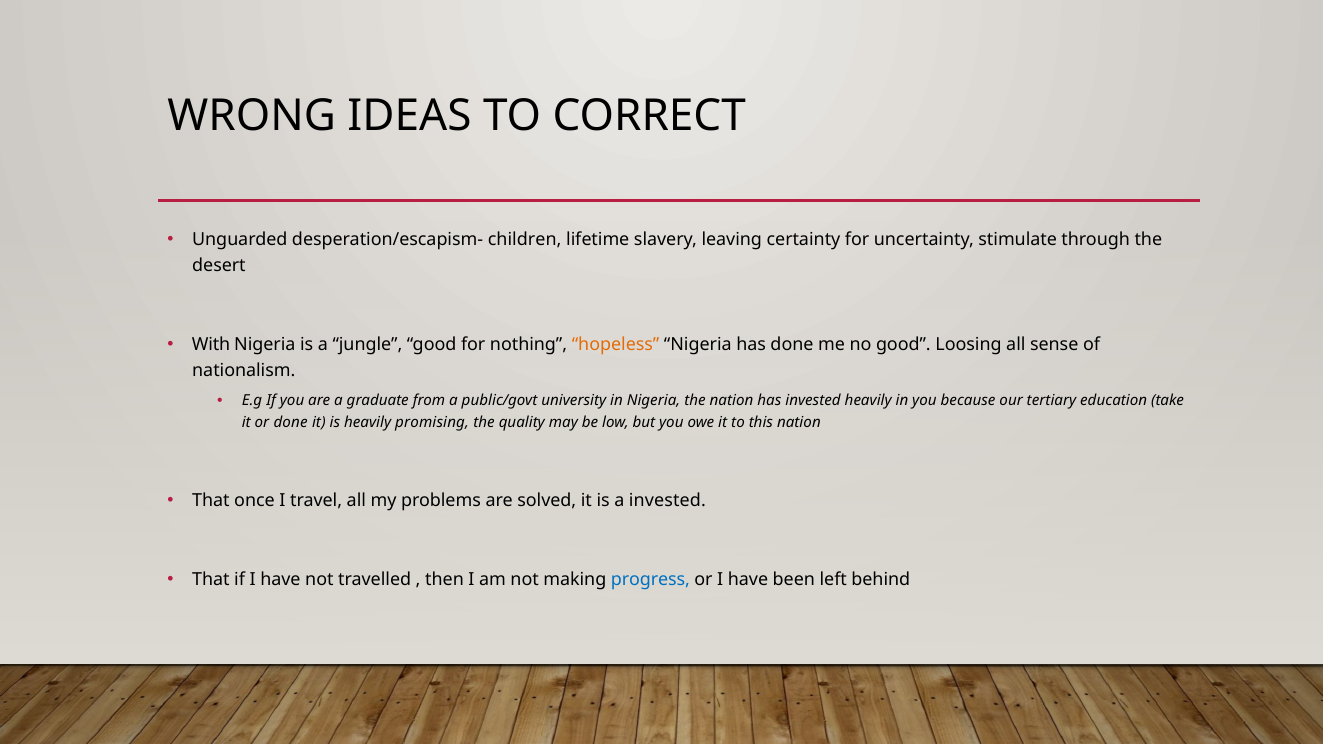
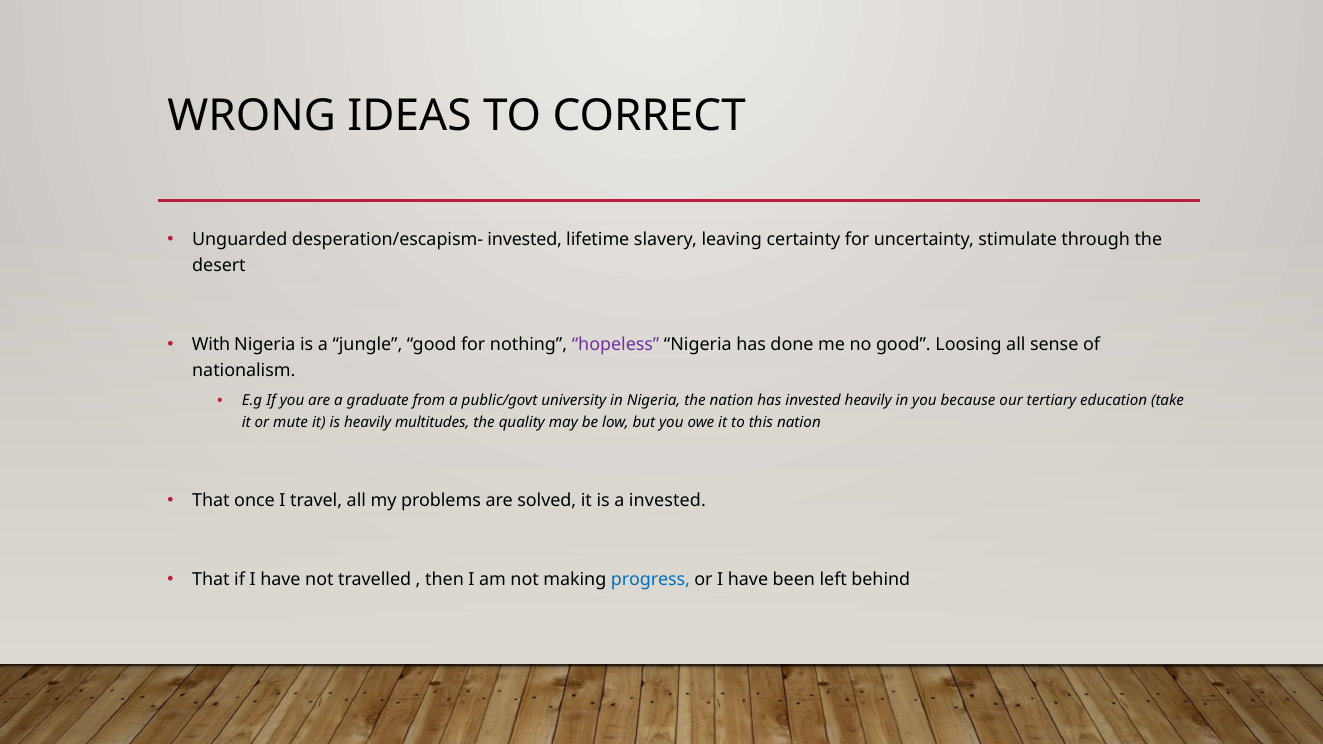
desperation/escapism- children: children -> invested (525, 240)
hopeless colour: orange -> purple (616, 345)
or done: done -> mute (291, 423)
promising: promising -> multitudes (432, 423)
